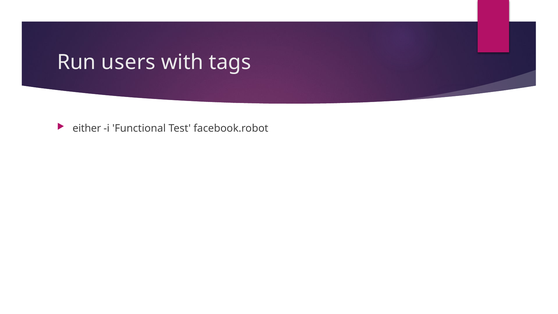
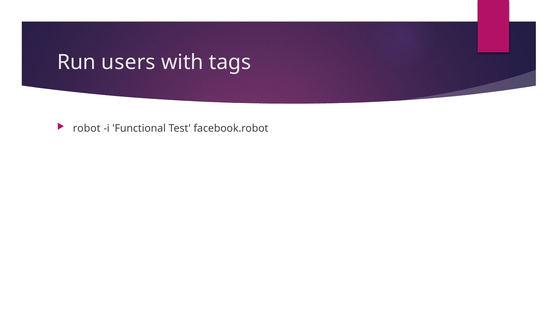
either: either -> robot (87, 128)
